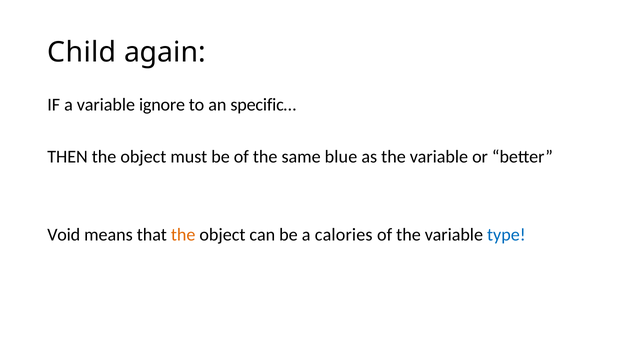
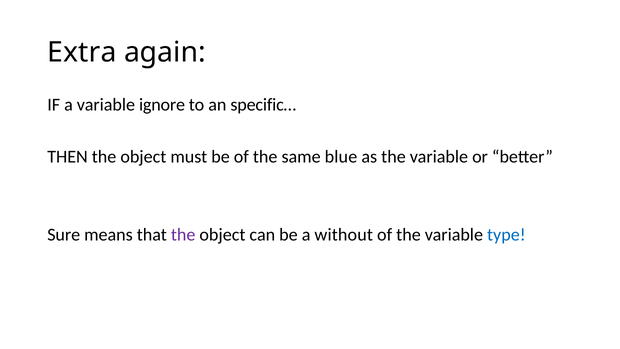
Child: Child -> Extra (82, 52)
Void: Void -> Sure (64, 235)
the colour: orange -> purple (183, 235)
calories: calories -> without (344, 235)
